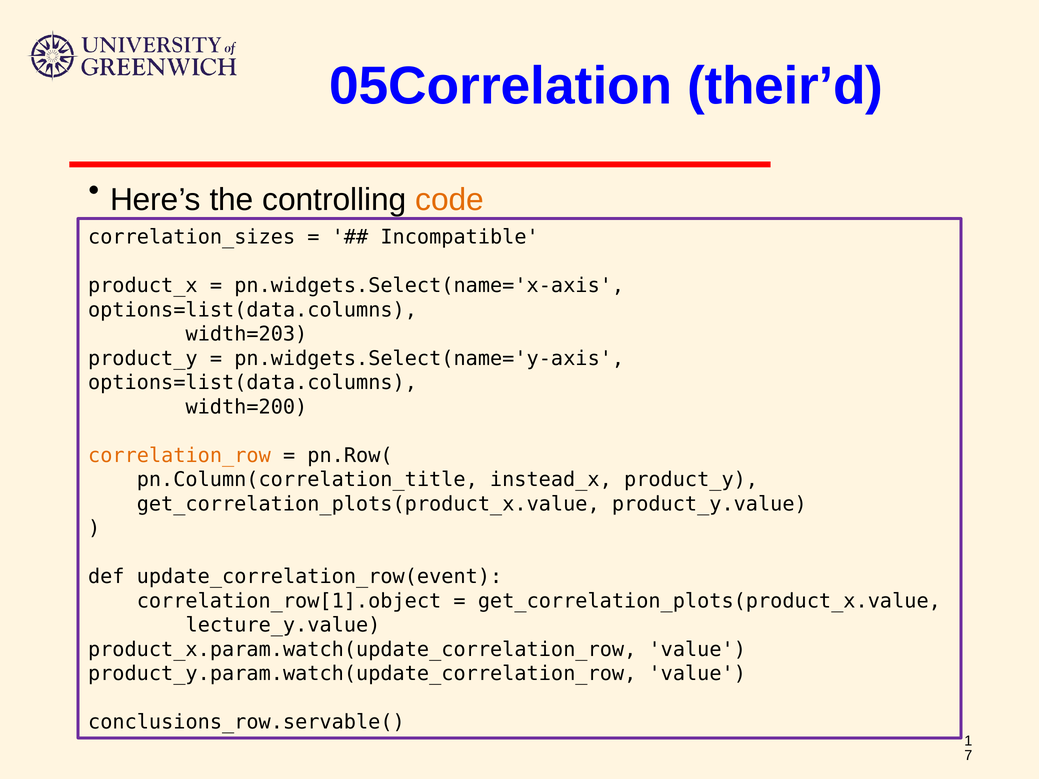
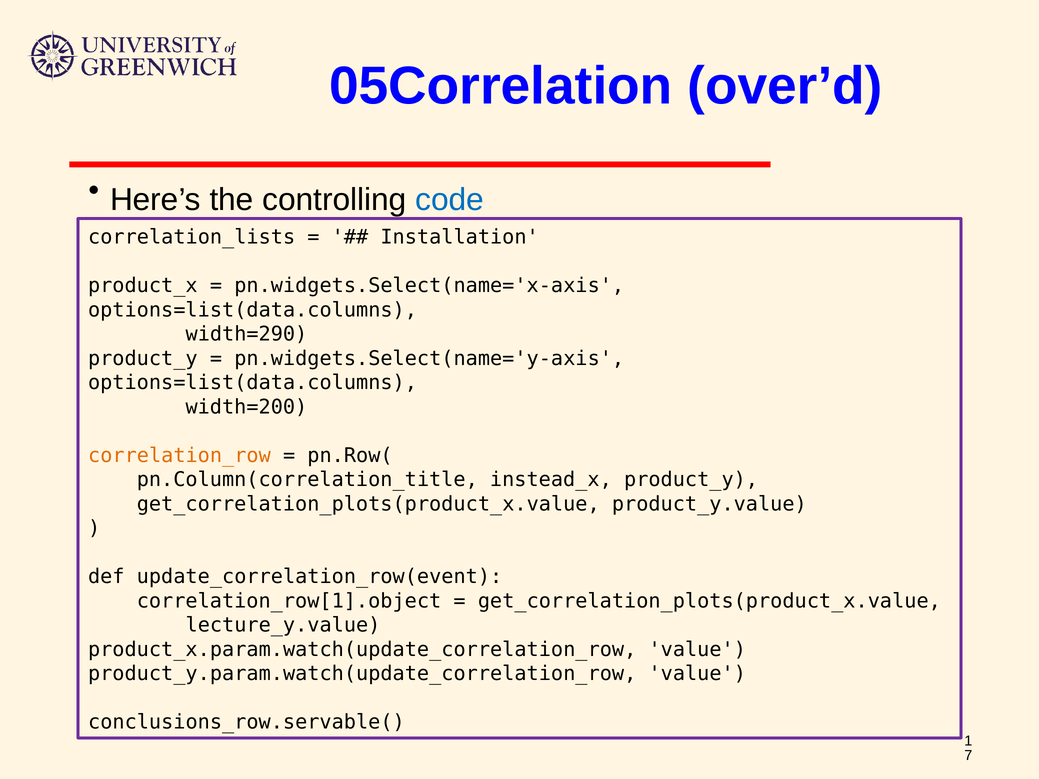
their’d: their’d -> over’d (785, 86)
code colour: orange -> blue (450, 200)
correlation_sizes: correlation_sizes -> correlation_lists (192, 237)
Incompatible: Incompatible -> Installation (460, 237)
width=203: width=203 -> width=290 (246, 334)
